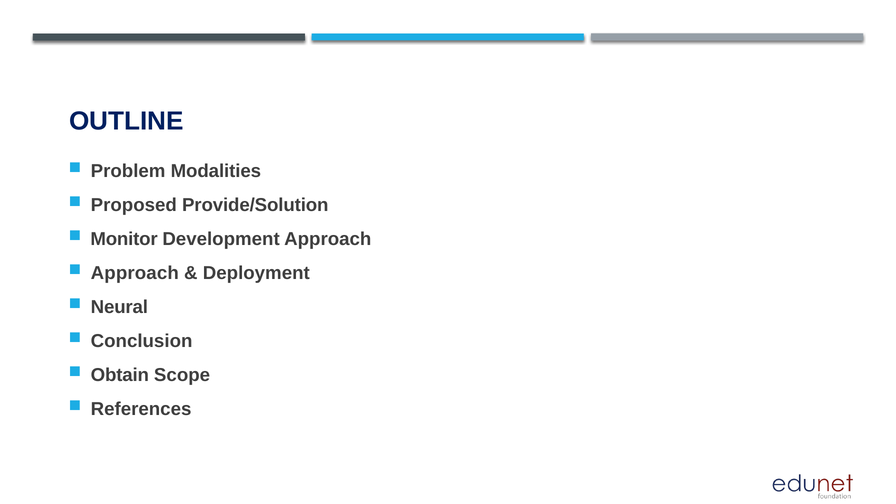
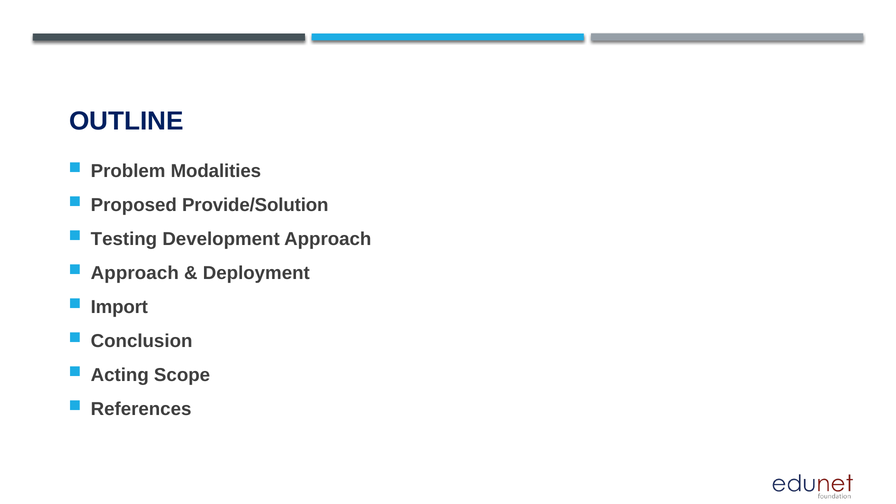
Monitor: Monitor -> Testing (124, 239)
Neural: Neural -> Import (119, 307)
Obtain: Obtain -> Acting (120, 375)
